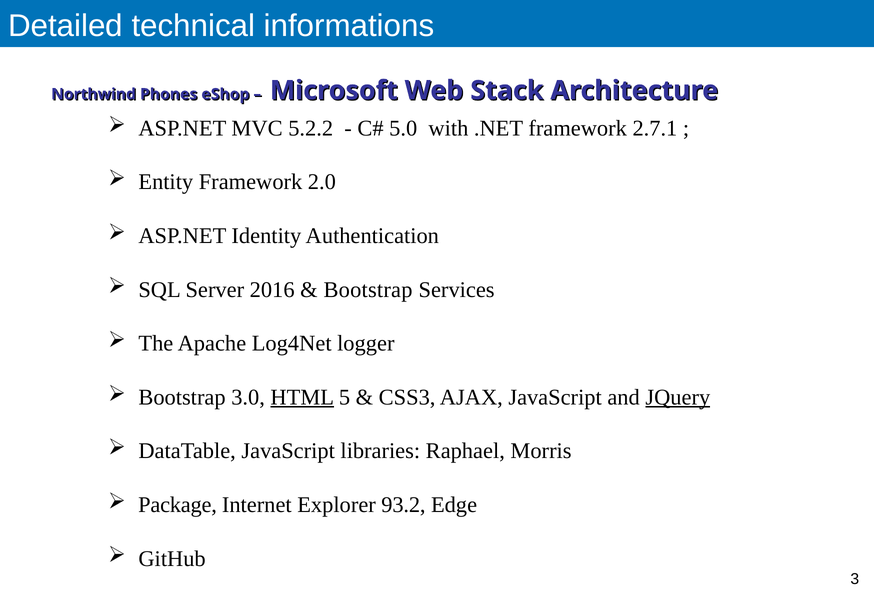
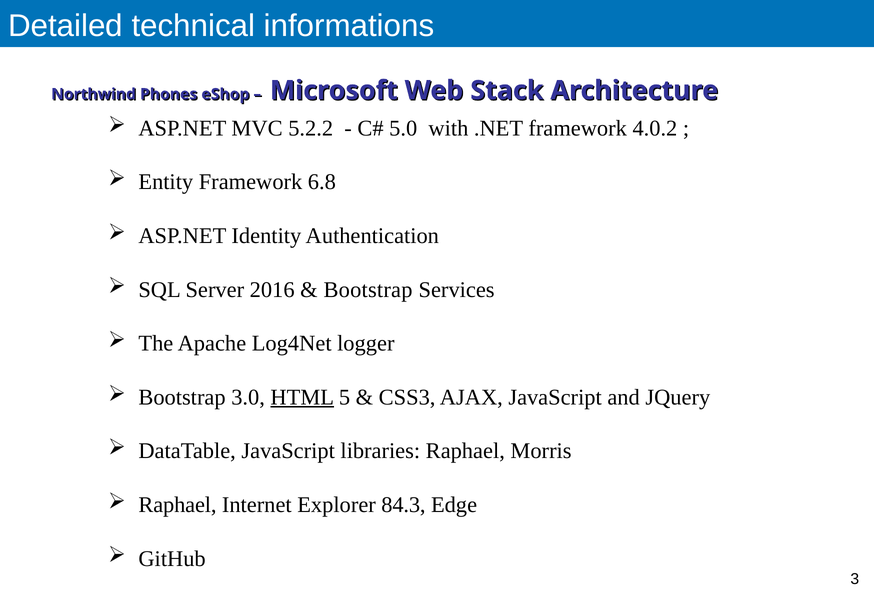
2.7.1: 2.7.1 -> 4.0.2 (655, 128)
2.0: 2.0 -> 6.8 (322, 182)
JQuery underline: present -> none (678, 397)
Package: Package -> Raphael (177, 505)
93.2: 93.2 -> 84.3 (403, 505)
